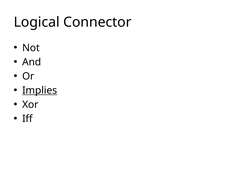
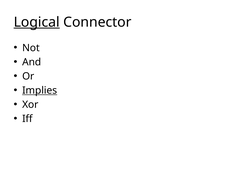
Logical underline: none -> present (37, 22)
